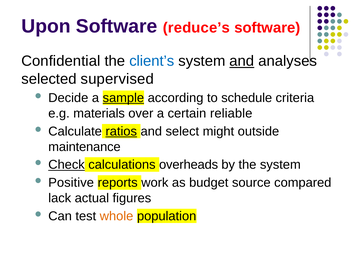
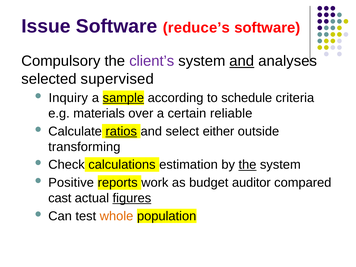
Upon: Upon -> Issue (46, 26)
Confidential: Confidential -> Compulsory (61, 61)
client’s colour: blue -> purple (152, 61)
Decide: Decide -> Inquiry (68, 98)
might: might -> either (218, 131)
maintenance: maintenance -> transforming (84, 147)
Check underline: present -> none (67, 165)
overheads: overheads -> estimation (189, 165)
the underline: none -> present (247, 165)
source: source -> auditor (251, 183)
lack: lack -> cast (60, 198)
figures underline: none -> present (132, 198)
